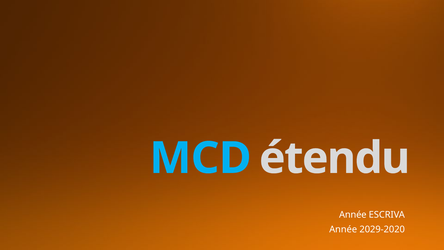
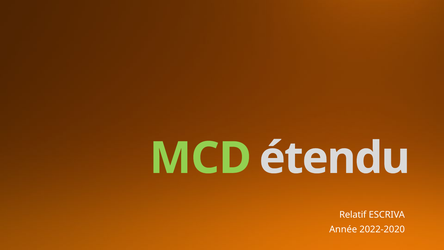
MCD colour: light blue -> light green (200, 158)
Année: Année -> Relatif (353, 215)
2029-2020: 2029-2020 -> 2022-2020 (382, 229)
